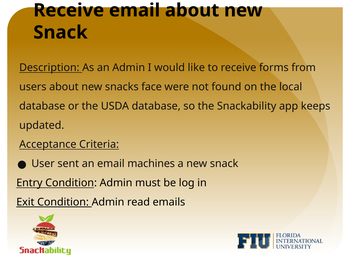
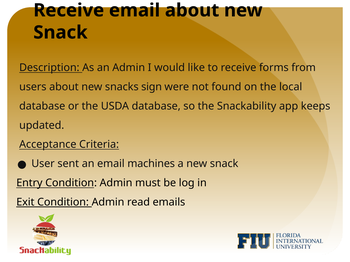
face: face -> sign (152, 87)
